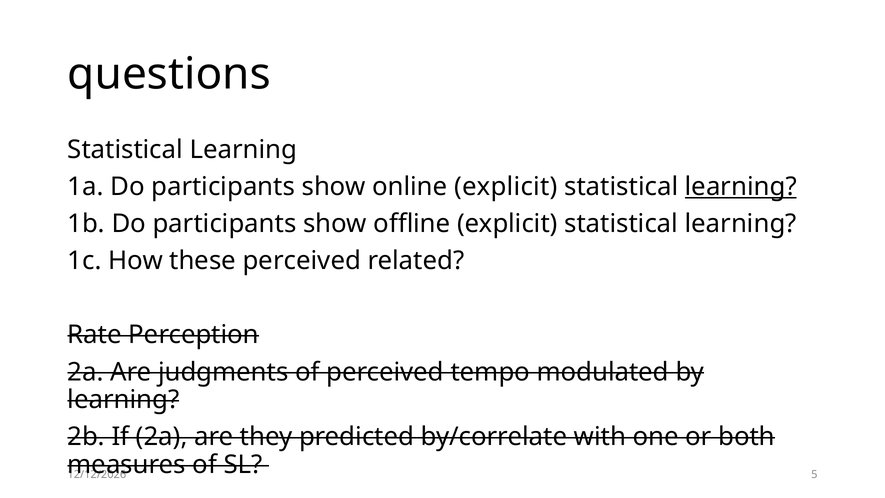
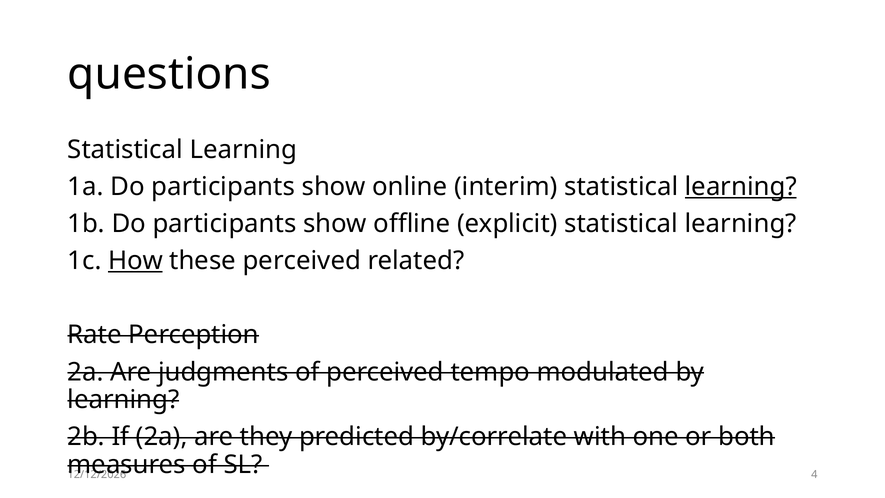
online explicit: explicit -> interim (506, 187)
How underline: none -> present (135, 261)
5: 5 -> 4 (814, 475)
